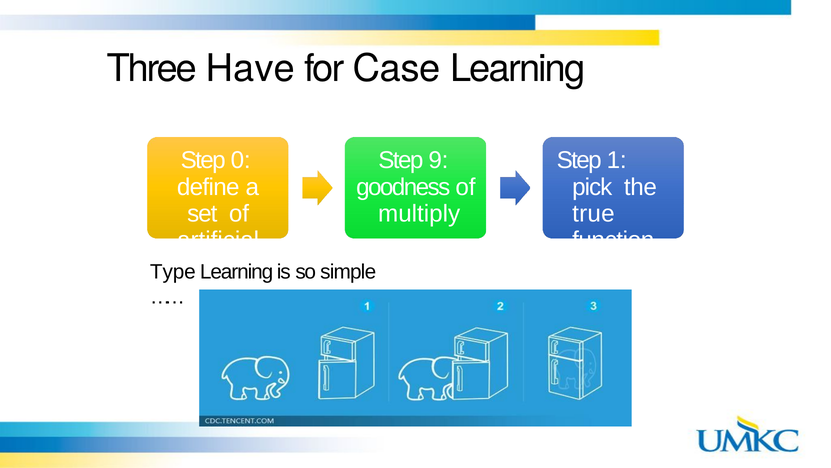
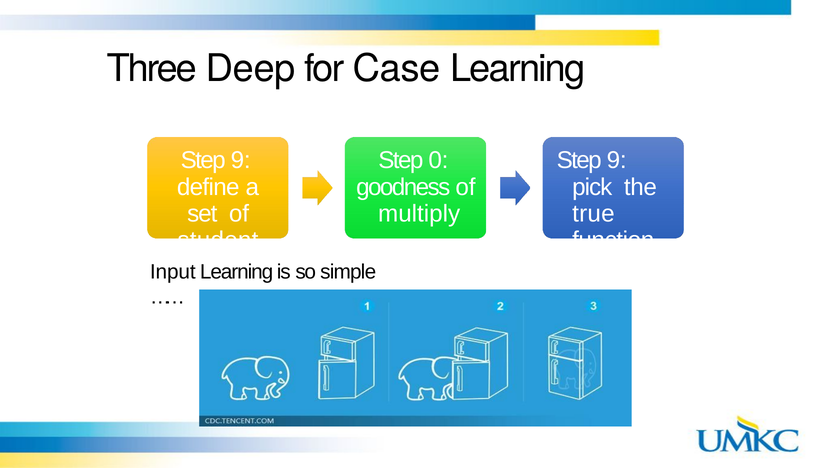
Have: Have -> Deep (251, 68)
0: 0 -> 9 (241, 160)
9: 9 -> 0 (438, 160)
1: 1 -> 9 (617, 160)
artificial: artificial -> student (218, 240)
Type: Type -> Input (173, 271)
